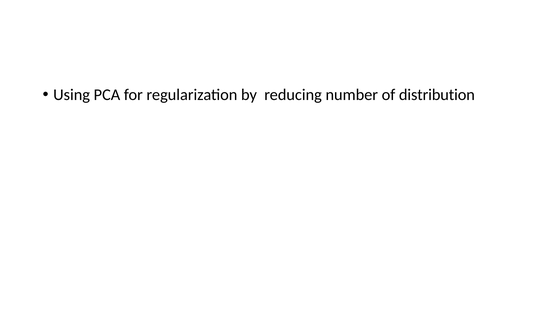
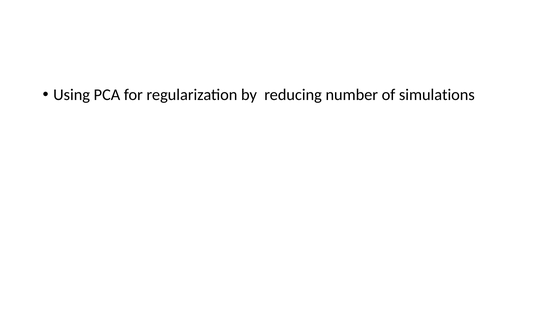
distribution: distribution -> simulations (437, 95)
